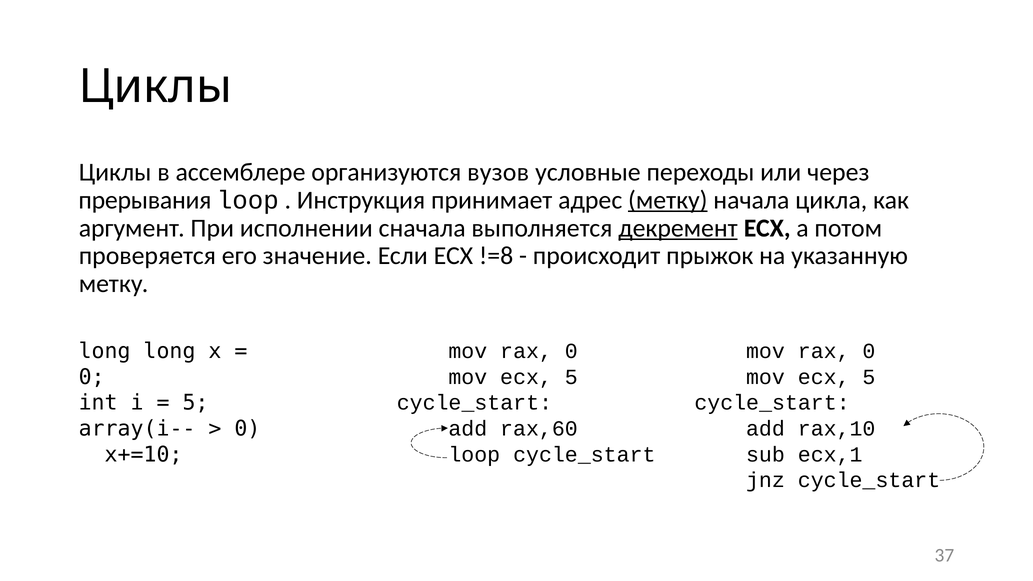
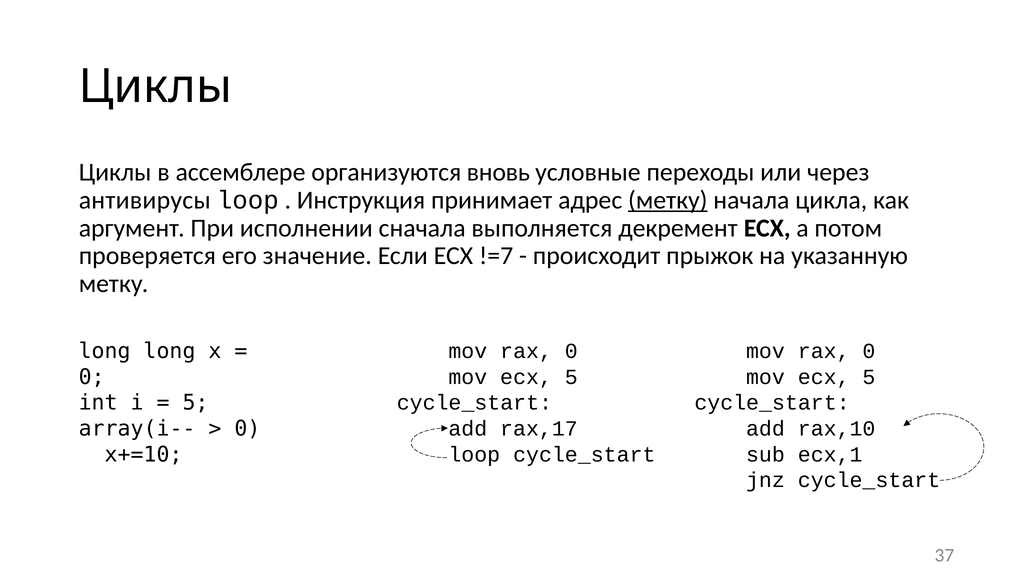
вузов: вузов -> вновь (498, 172)
прерывания: прерывания -> антивирусы (145, 200)
декремент underline: present -> none (678, 228)
!=8: !=8 -> !=7 (496, 256)
rax,60: rax,60 -> rax,17 (539, 429)
